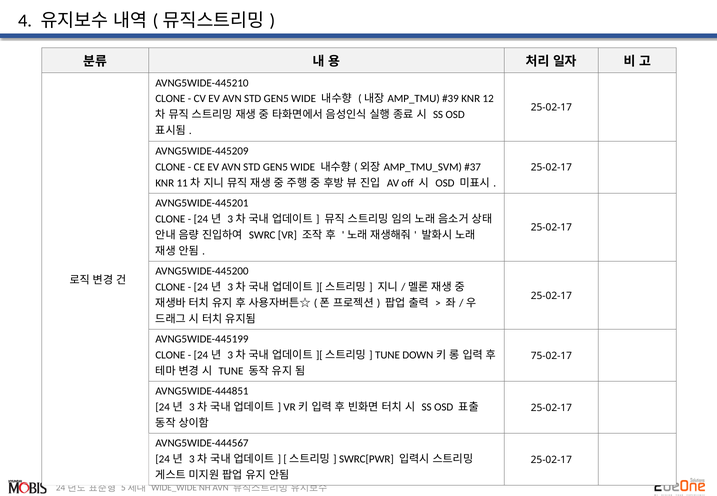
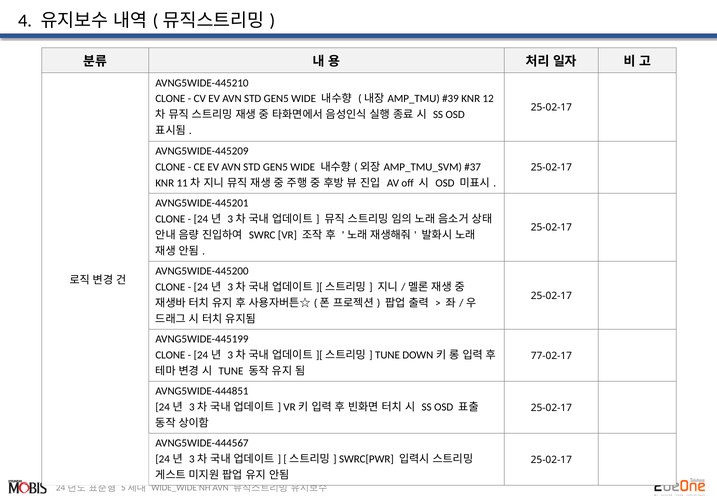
75-02-17: 75-02-17 -> 77-02-17 (551, 356)
